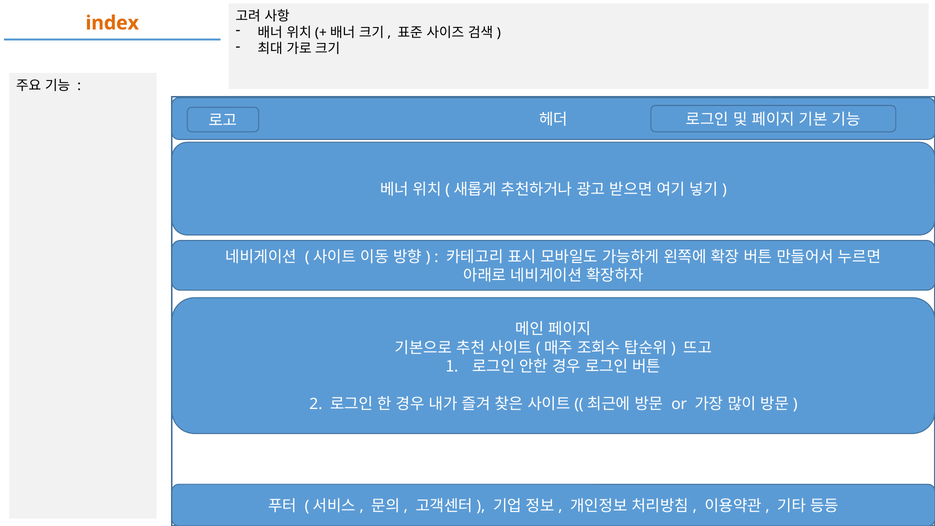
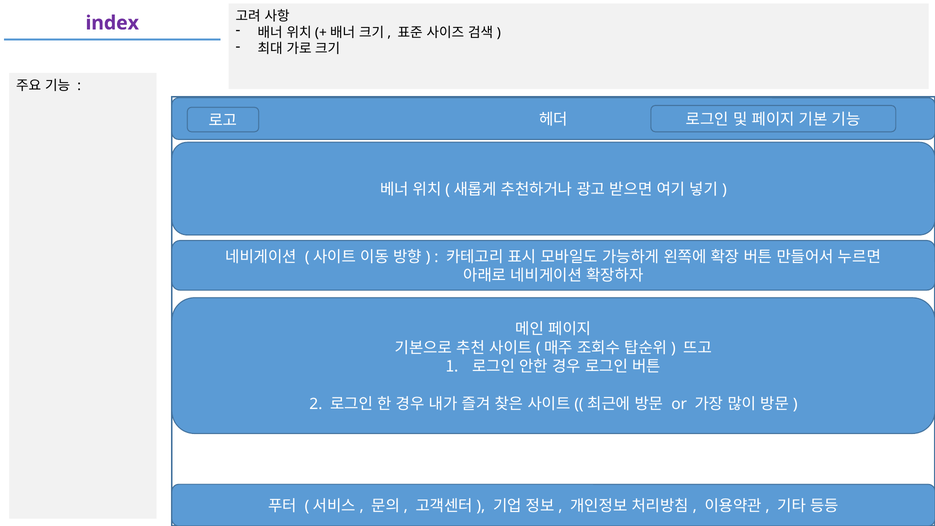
index colour: orange -> purple (112, 23)
